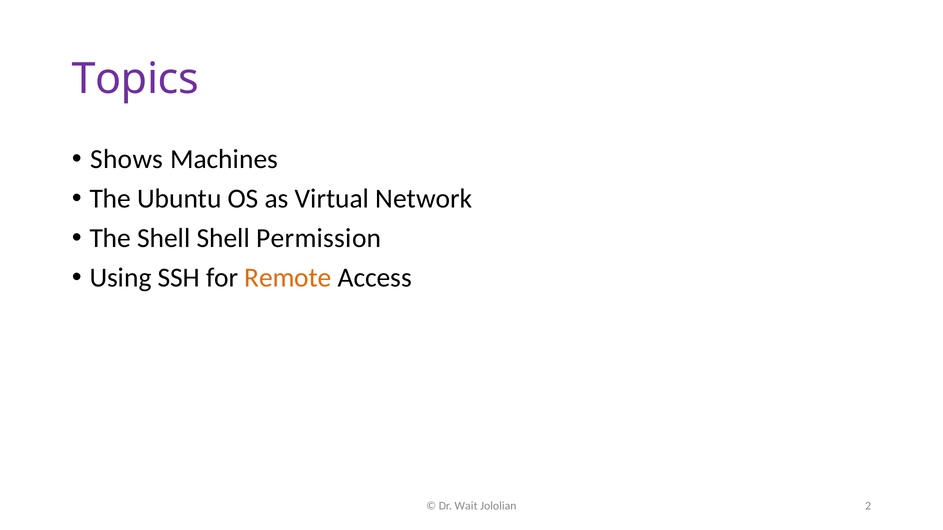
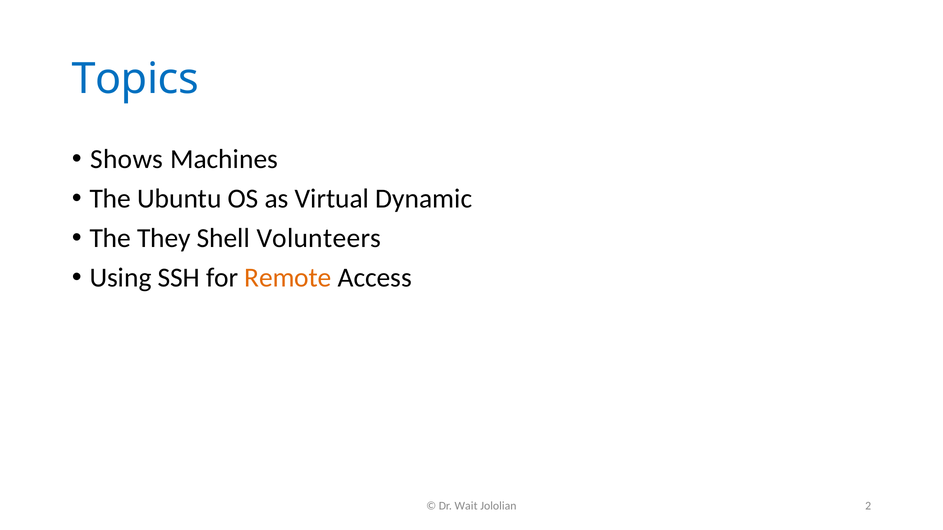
Topics colour: purple -> blue (135, 79)
Network: Network -> Dynamic (424, 199)
The Shell: Shell -> They (164, 239)
Permission: Permission -> Volunteers (319, 239)
